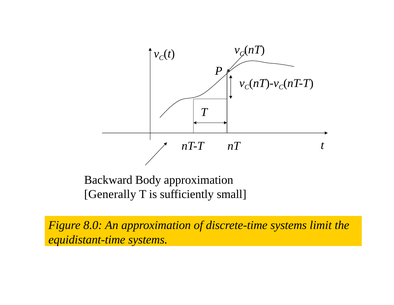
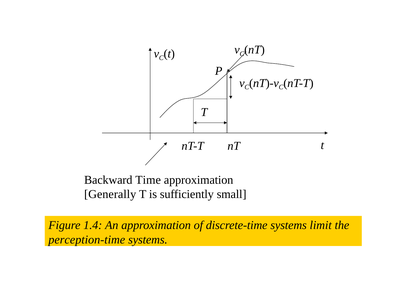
Body: Body -> Time (148, 180)
8.0: 8.0 -> 1.4 (93, 225)
equidistant-time: equidistant-time -> perception-time (87, 239)
